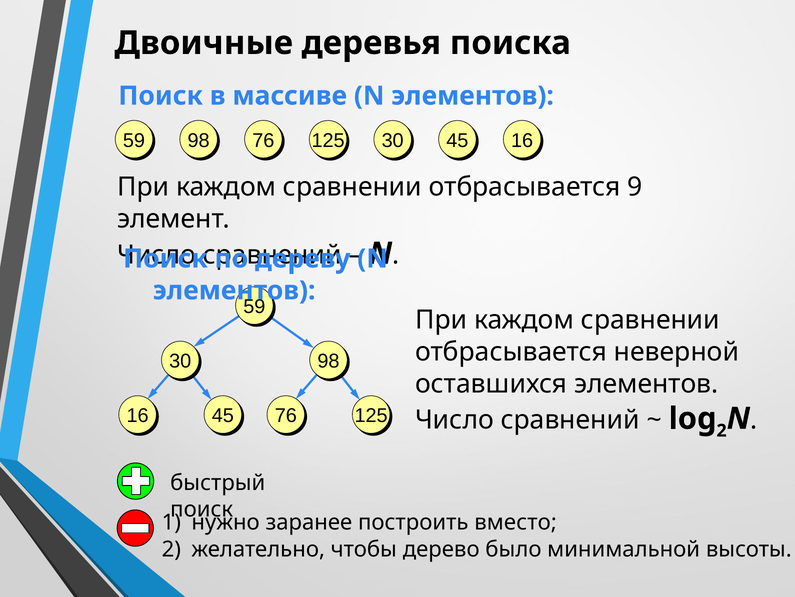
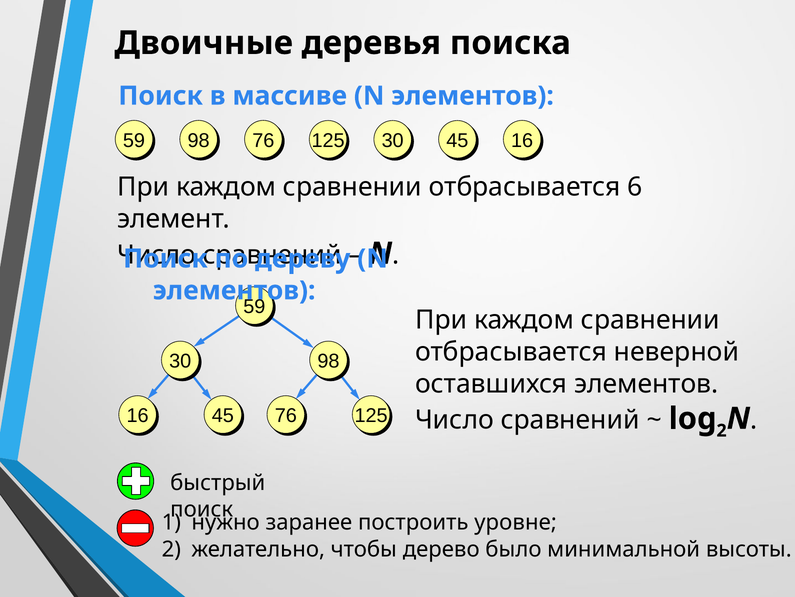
9: 9 -> 6 (635, 187)
вместо: вместо -> уровне (516, 522)
